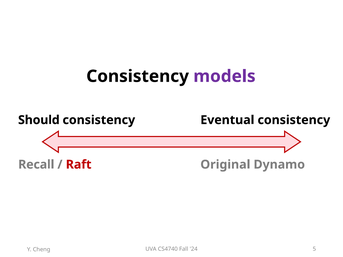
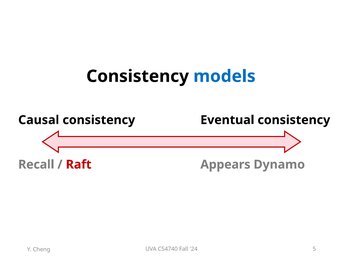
models colour: purple -> blue (224, 76)
Should: Should -> Causal (39, 120)
Original: Original -> Appears (225, 165)
